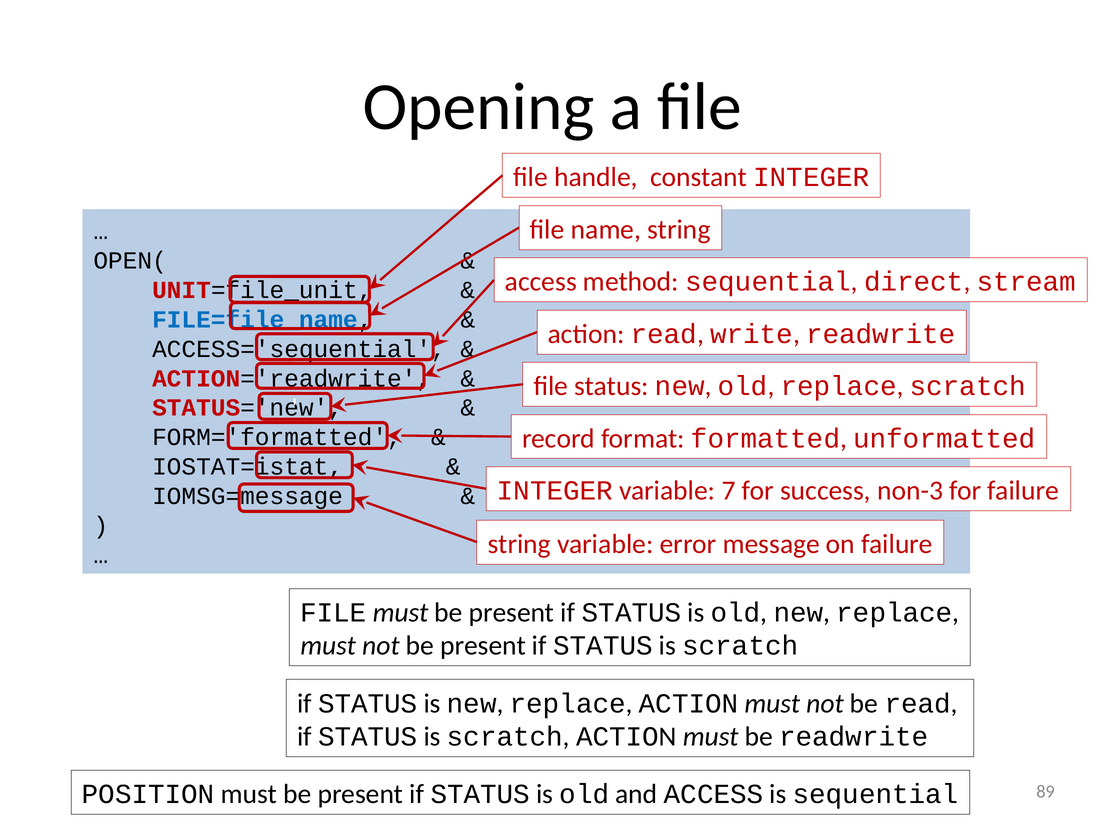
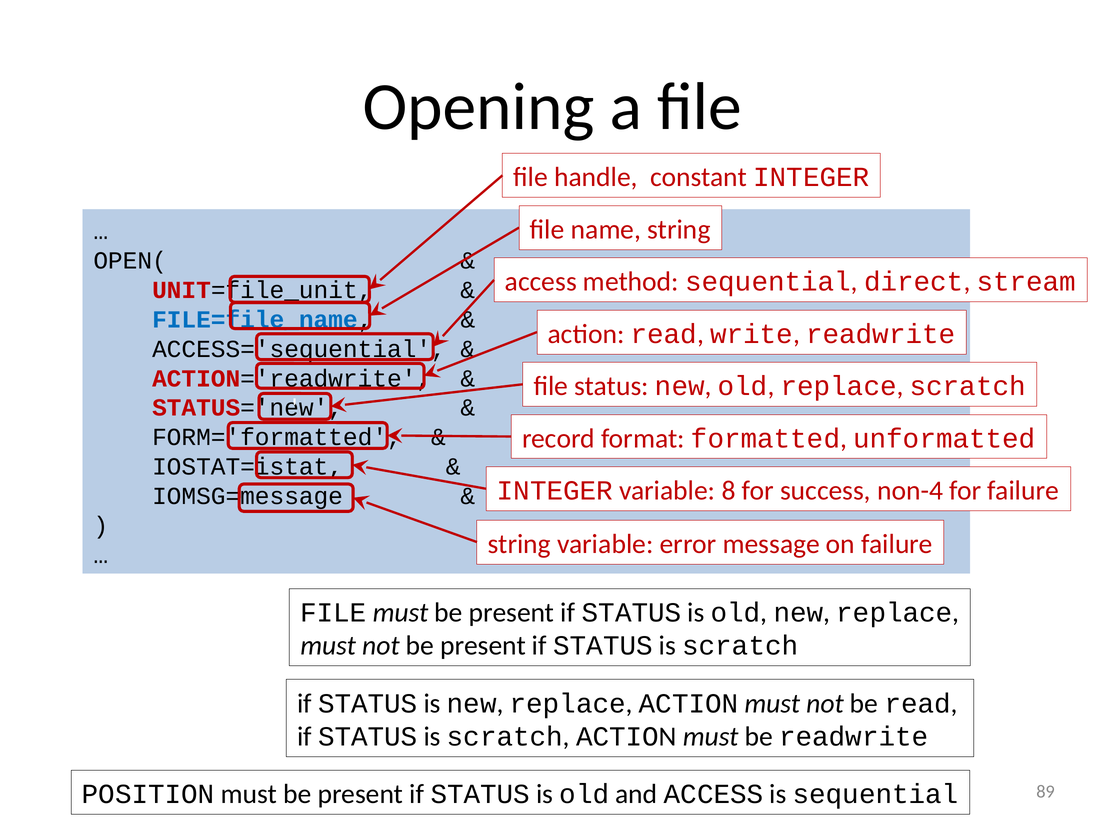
7: 7 -> 8 (729, 491)
non-3: non-3 -> non-4 (910, 491)
